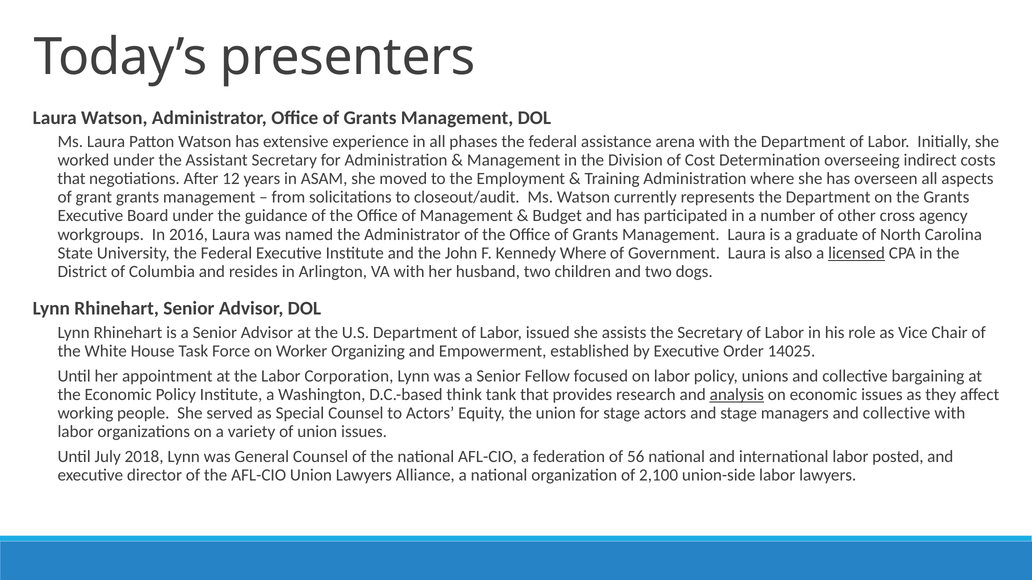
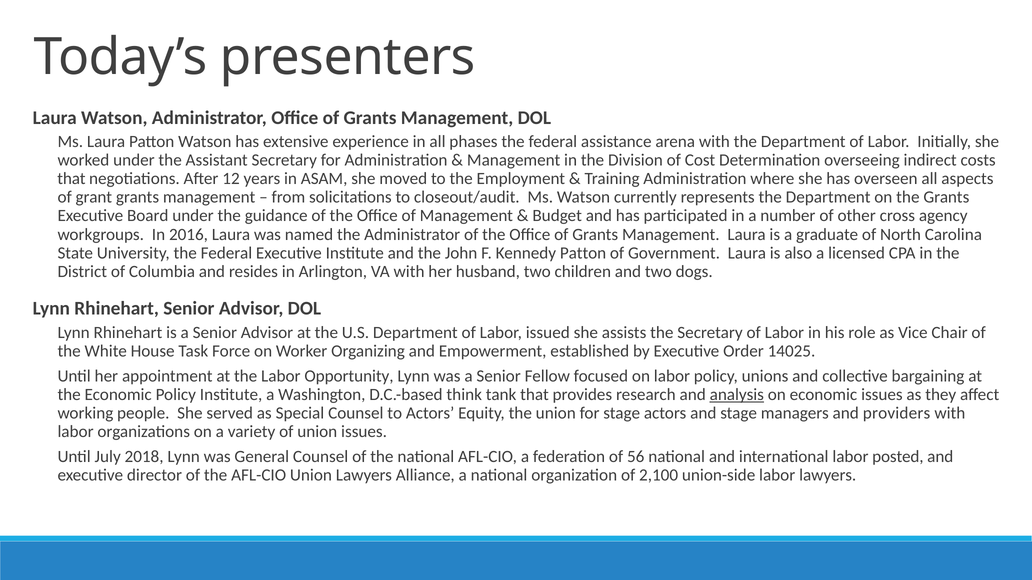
Kennedy Where: Where -> Patton (583, 253)
licensed underline: present -> none (857, 253)
Corporation: Corporation -> Opportunity (349, 376)
managers and collective: collective -> providers (897, 413)
